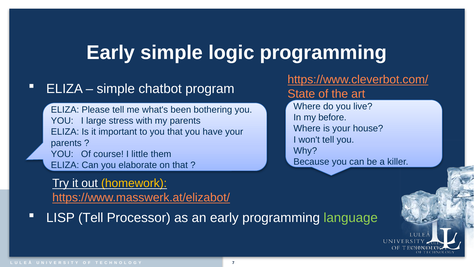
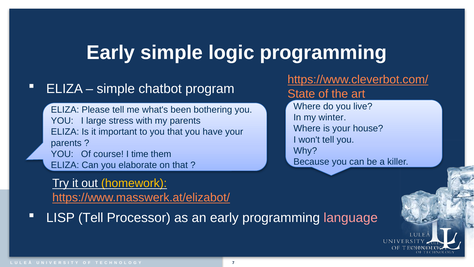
before: before -> winter (332, 117)
little: little -> time (140, 154)
language colour: light green -> pink (351, 218)
